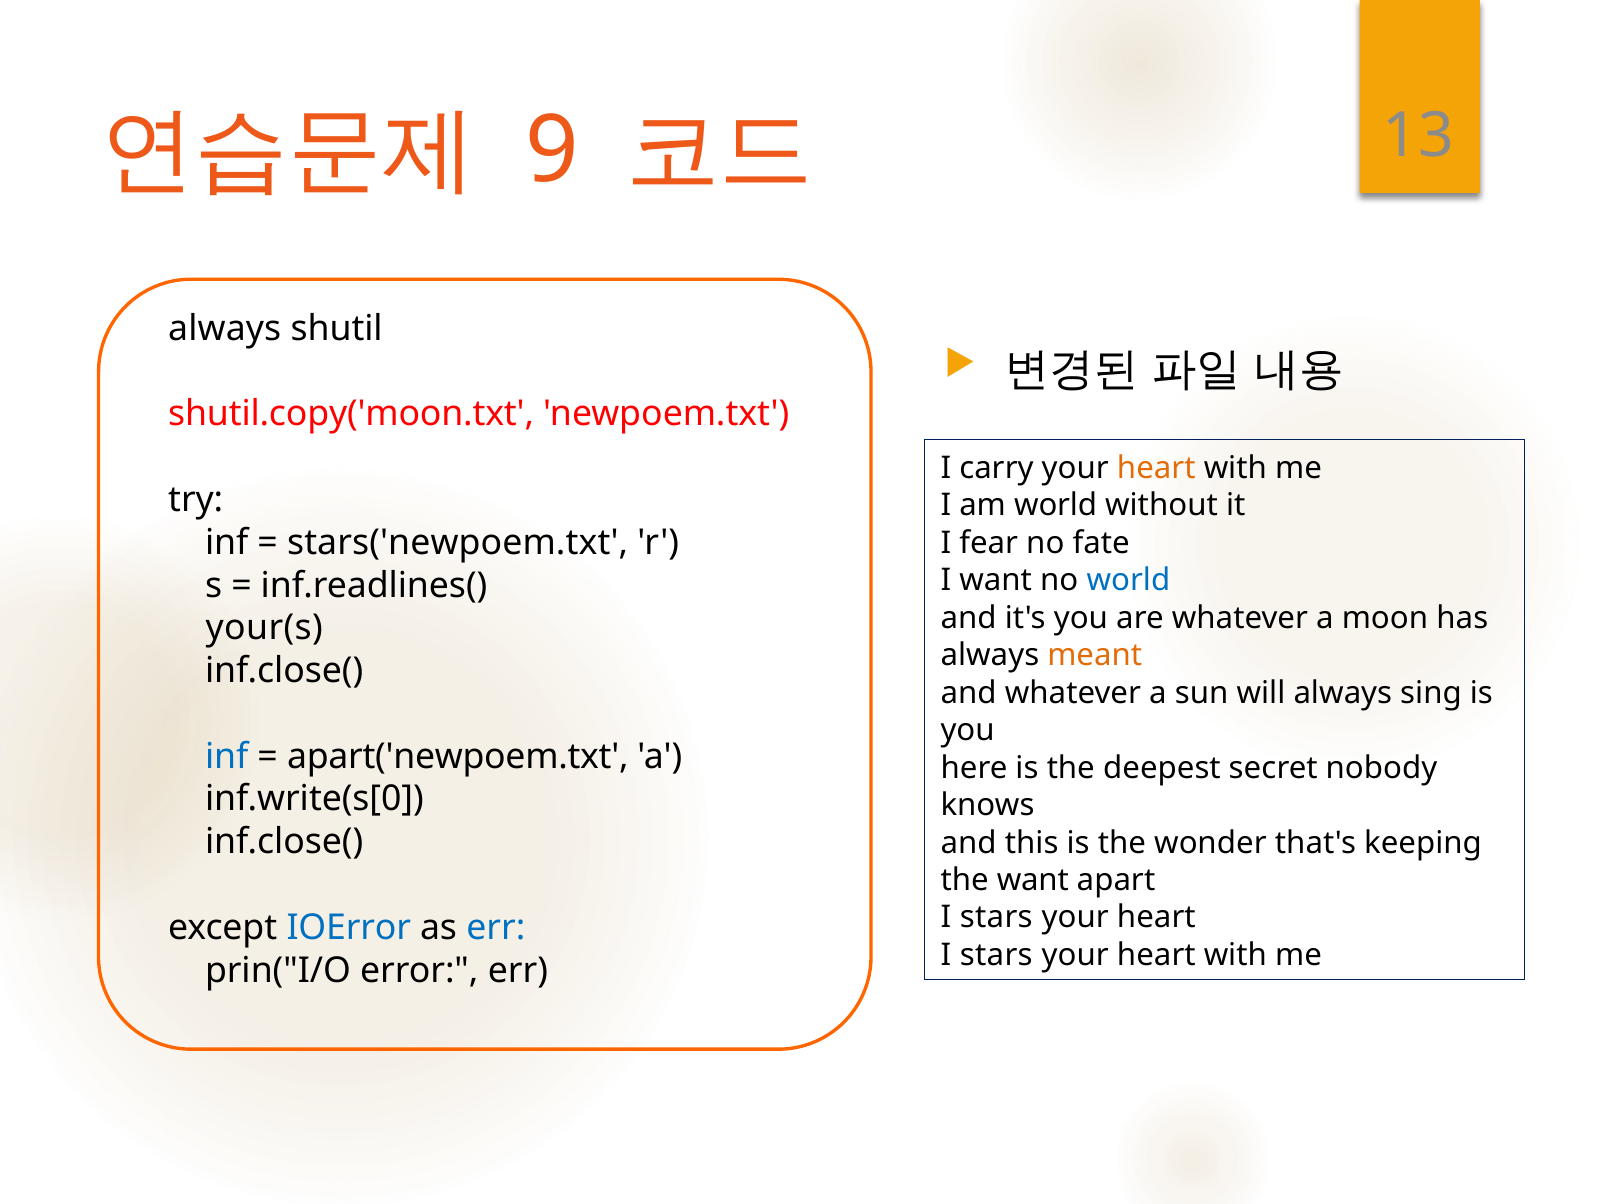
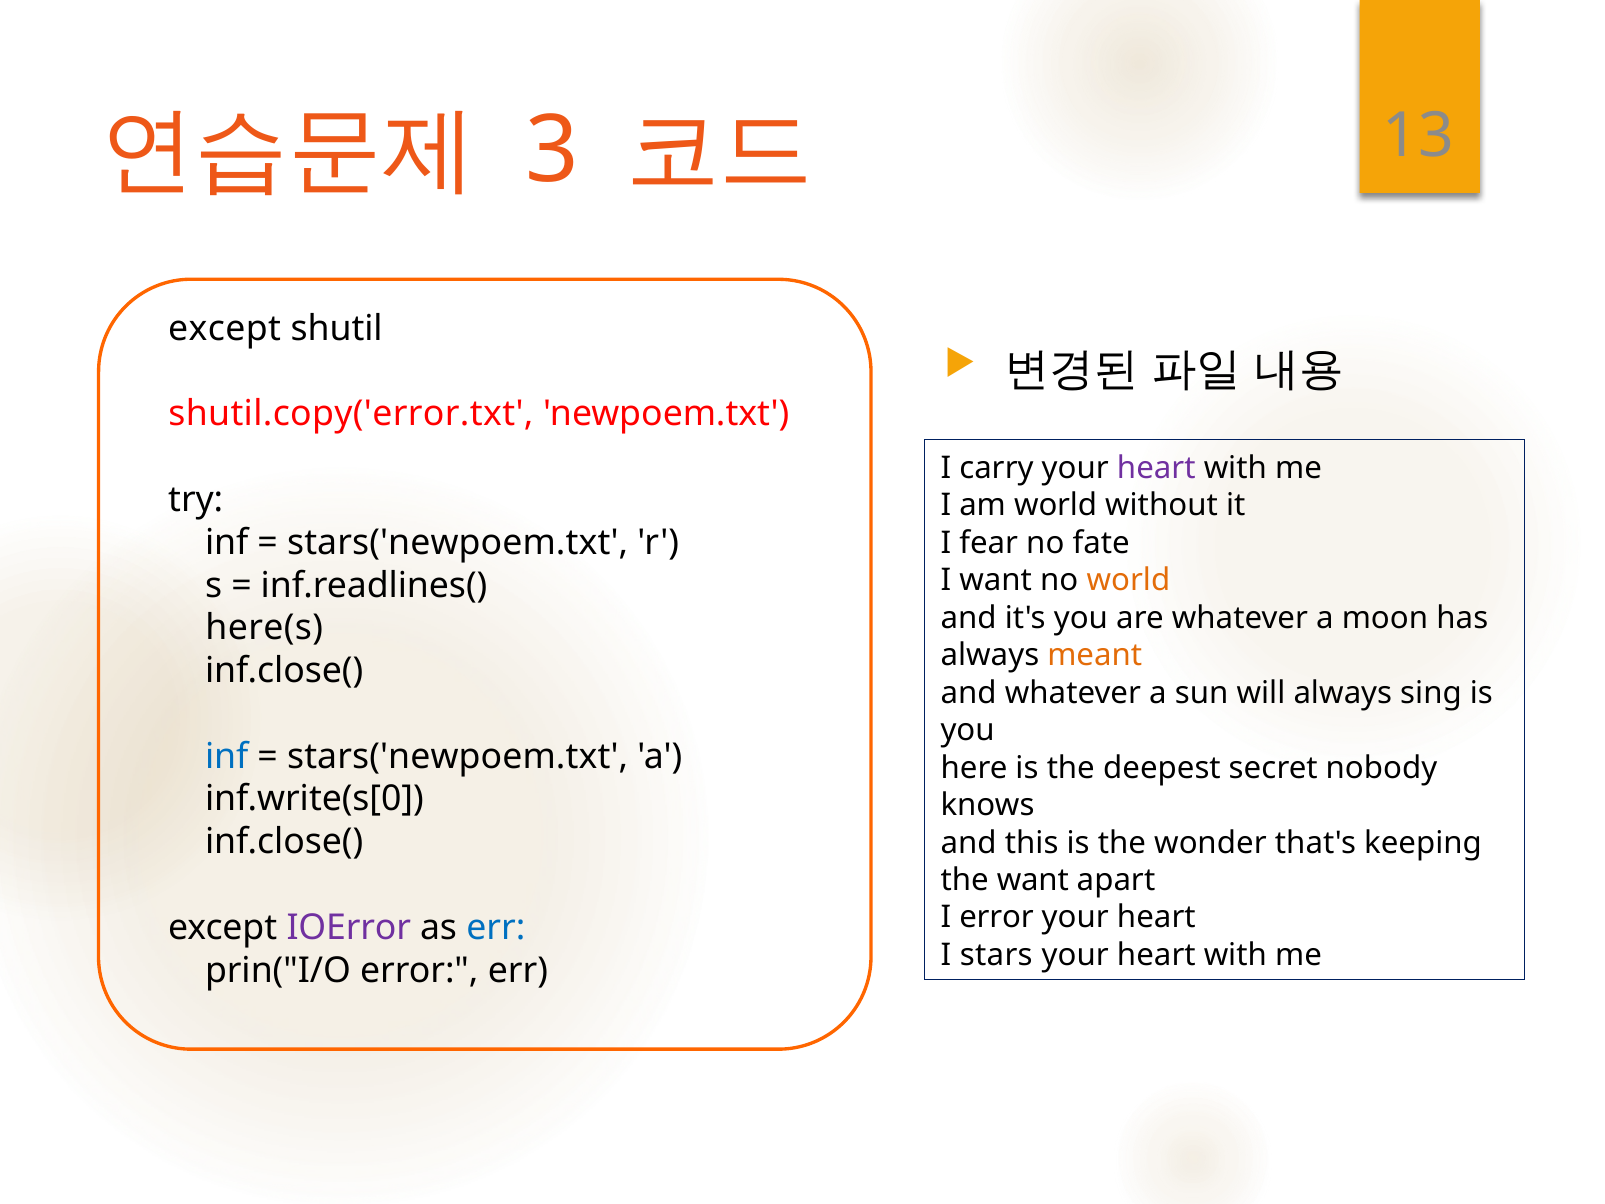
9: 9 -> 3 (553, 150)
always: always -> except (225, 328)
shutil.copy('moon.txt: shutil.copy('moon.txt -> shutil.copy('error.txt (351, 414)
heart colour: orange -> purple (1156, 468)
world colour: blue -> orange (1128, 580)
your(s: your(s -> here(s (264, 628)
apart('newpoem.txt: apart('newpoem.txt -> stars('newpoem.txt (458, 756)
stars: stars -> error (997, 918)
IOError colour: blue -> purple (349, 927)
